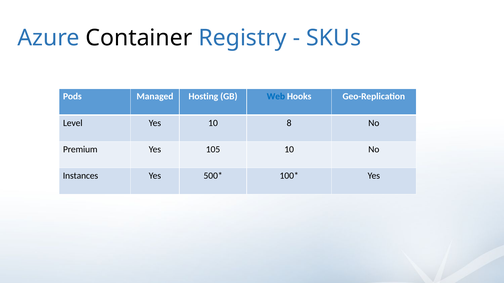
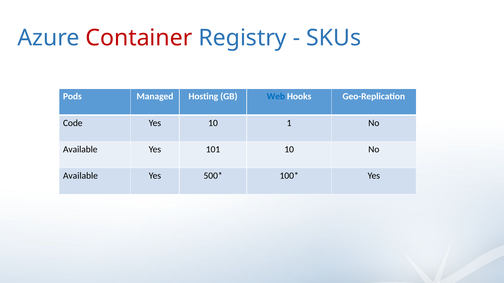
Container colour: black -> red (139, 38)
Level: Level -> Code (73, 123)
8: 8 -> 1 (289, 123)
Premium: Premium -> Available (80, 150)
105: 105 -> 101 (213, 150)
Instances: Instances -> Available (80, 176)
